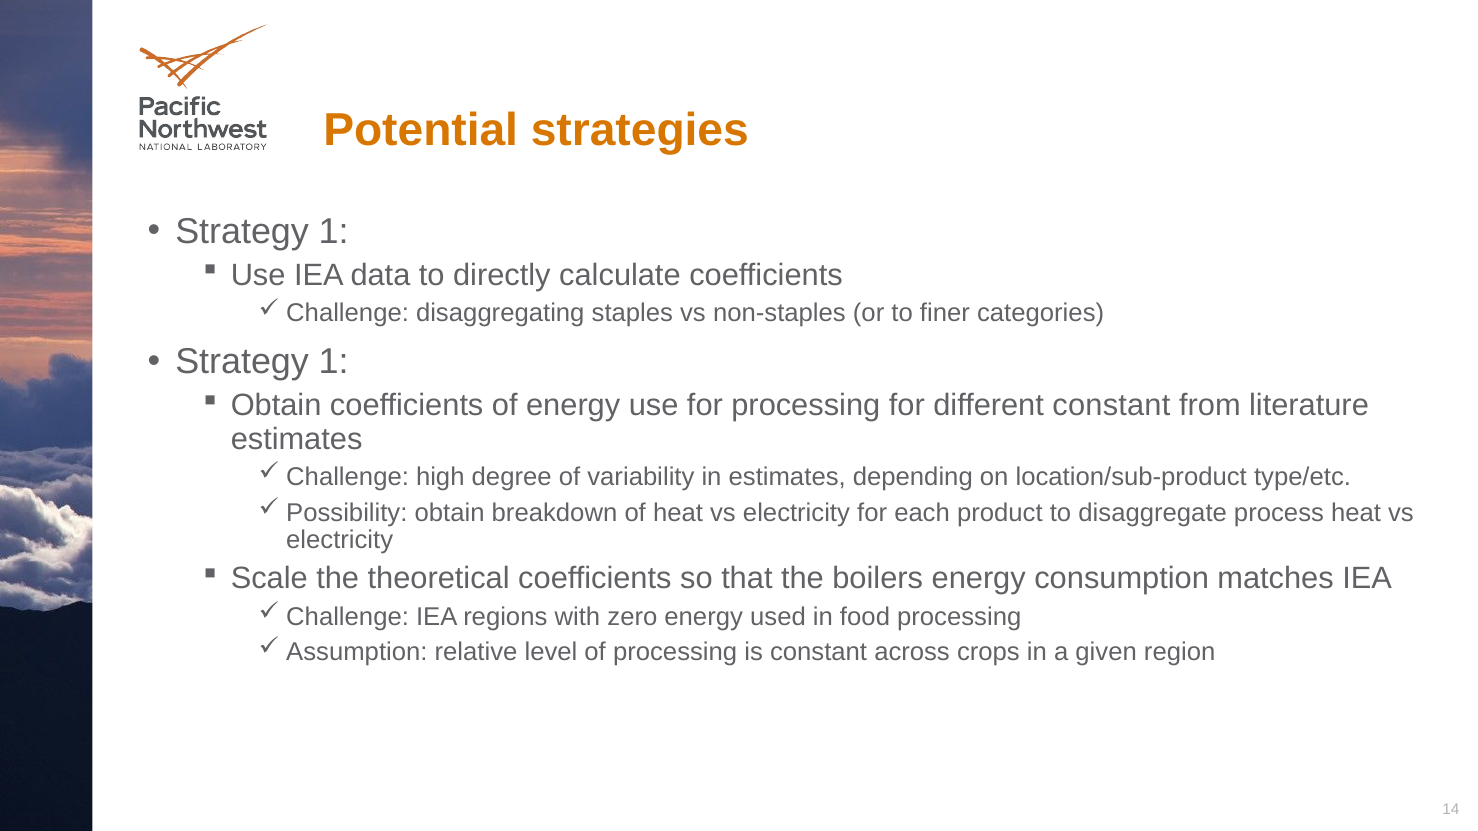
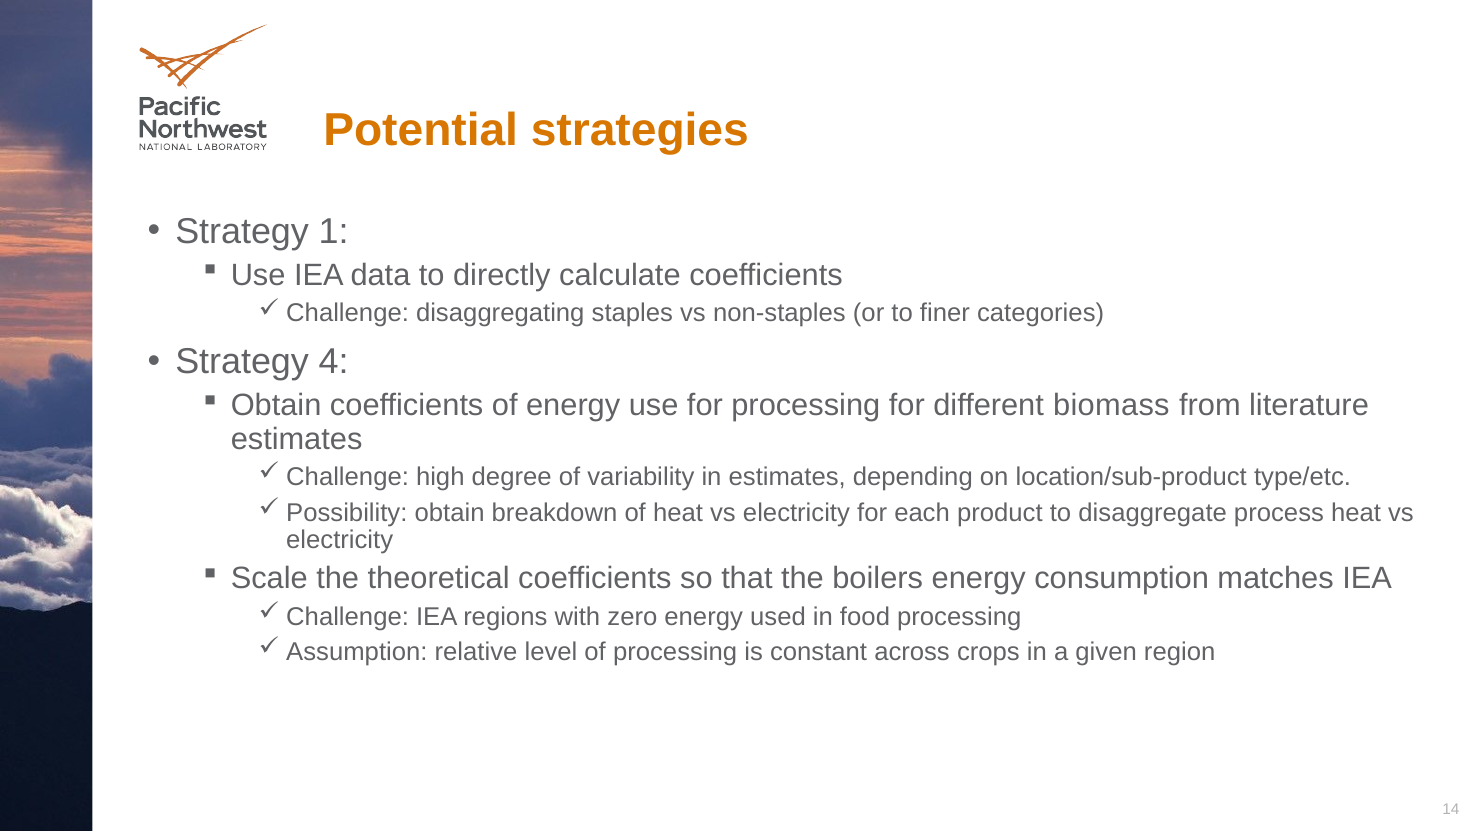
1: 1 -> 4 (334, 362)
different constant: constant -> biomass (1111, 406)
